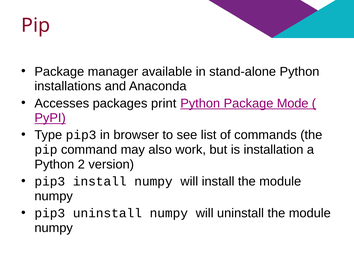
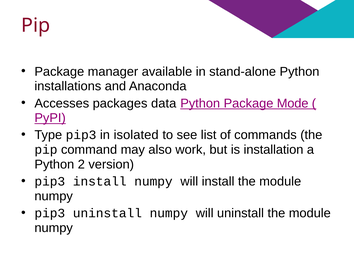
print: print -> data (164, 103)
browser: browser -> isolated (136, 135)
